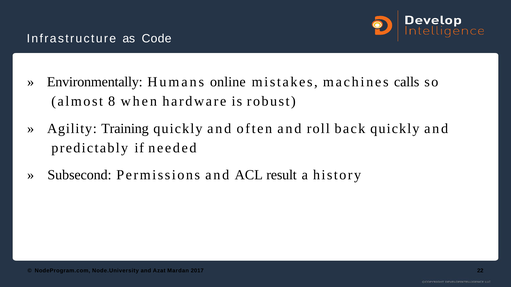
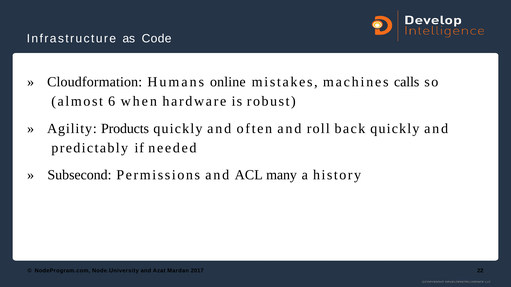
Environmentally: Environmentally -> Cloudformation (95, 82)
8: 8 -> 6 (112, 101)
Training: Training -> Products (125, 129)
result: result -> many (282, 175)
